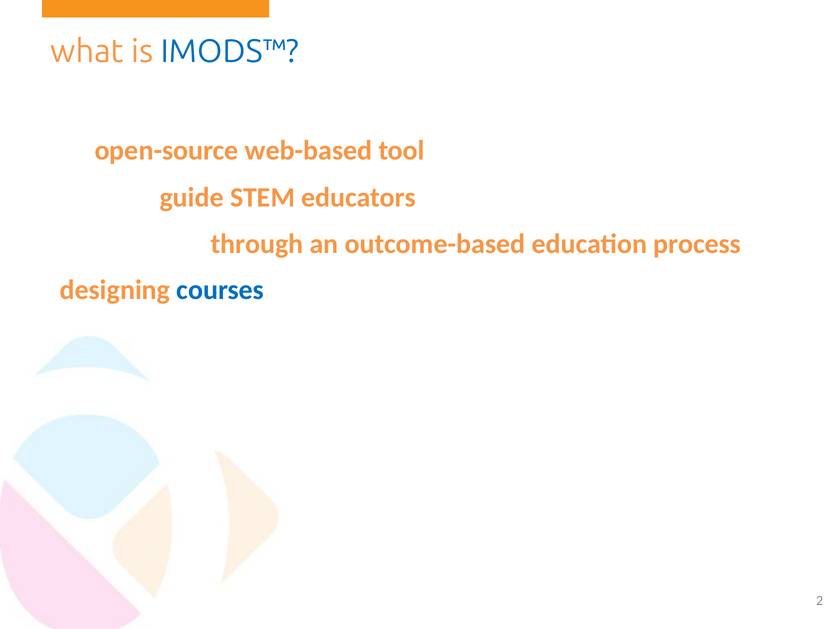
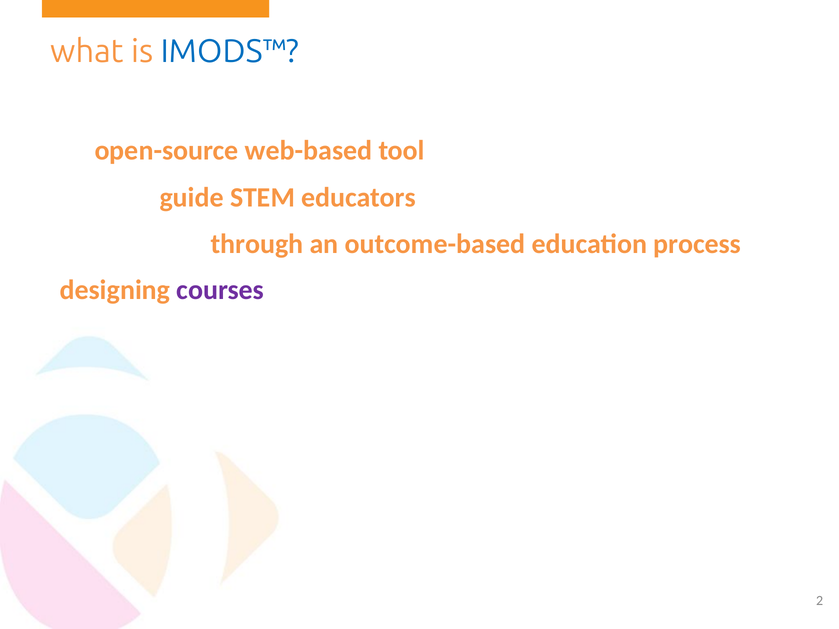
courses colour: blue -> purple (220, 290)
